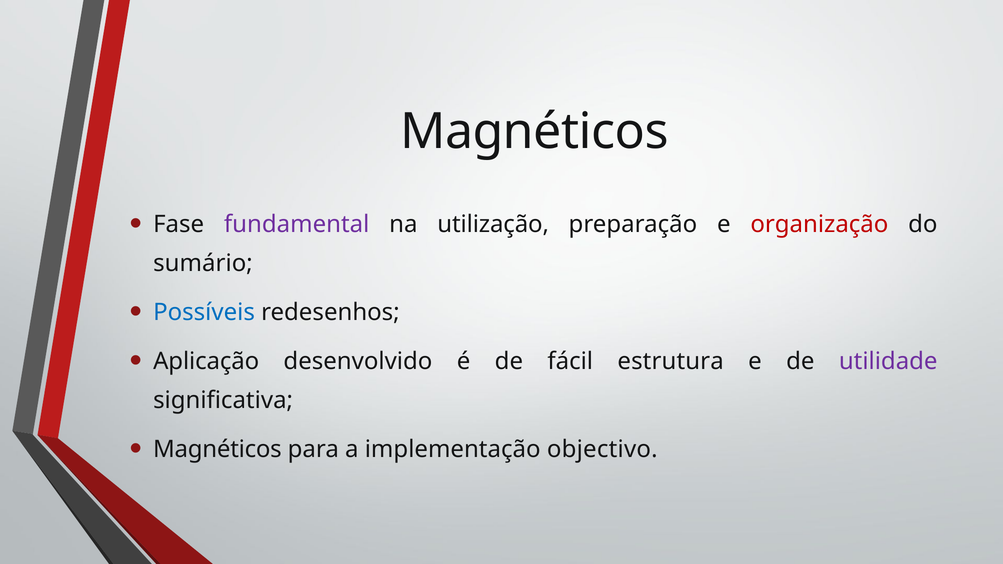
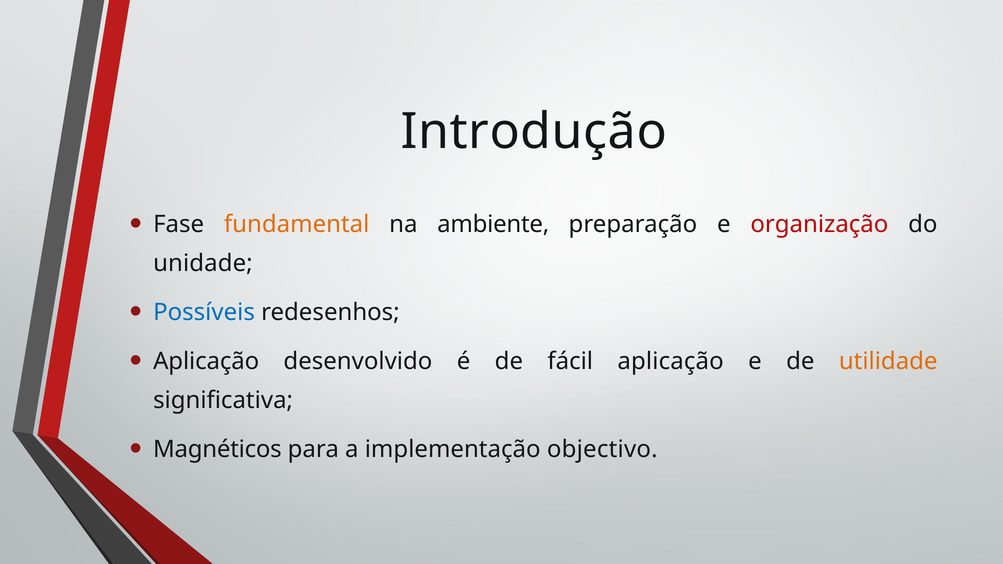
Magnéticos: Magnéticos -> Introdução (534, 132)
fundamental colour: purple -> orange (297, 225)
utilização: utilização -> ambiente (493, 225)
sumário: sumário -> unidade (203, 264)
fácil estrutura: estrutura -> aplicação (671, 362)
utilidade colour: purple -> orange (888, 362)
